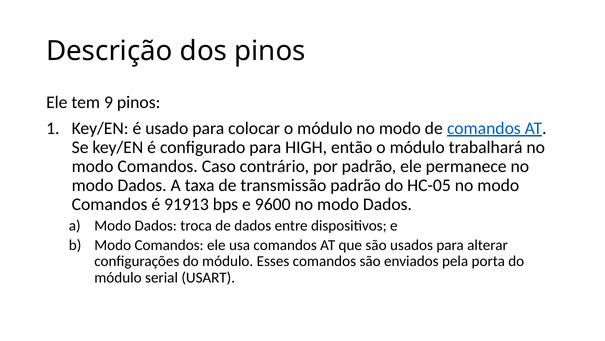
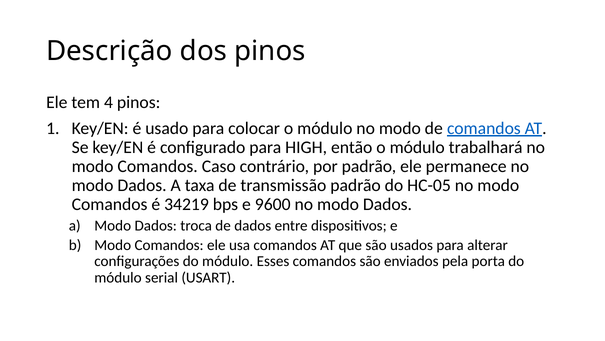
9: 9 -> 4 (109, 102)
91913: 91913 -> 34219 (187, 204)
